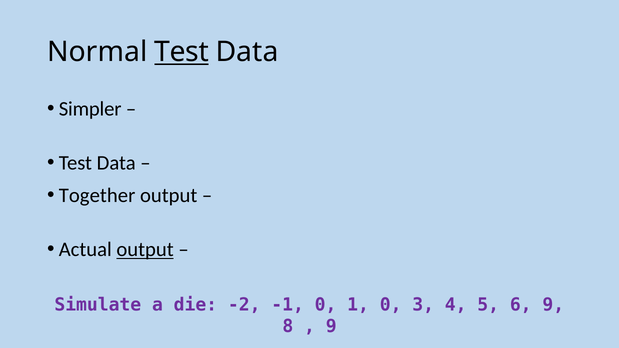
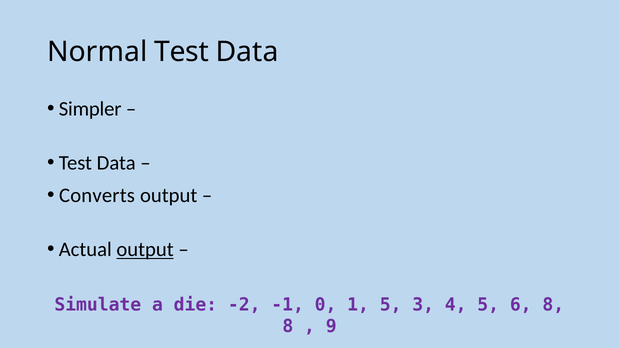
Test underline: present -> none (182, 52)
Together: Together -> Converts (97, 195)
1 0: 0 -> 5 (391, 305)
6 9: 9 -> 8 (553, 305)
